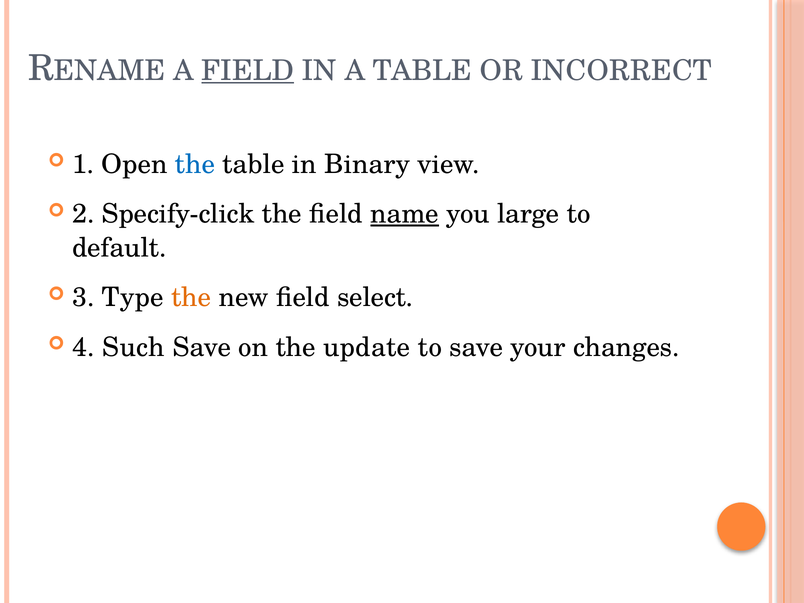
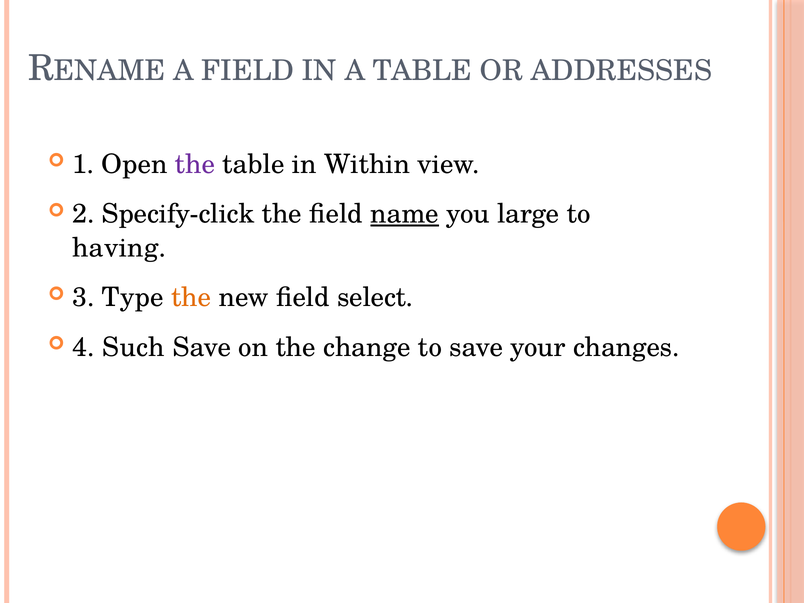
FIELD underline: present -> none (248, 71)
INCORRECT: INCORRECT -> ADDRESSES (621, 71)
the colour: blue -> purple (195, 164)
Binary: Binary -> Within (367, 164)
default: default -> having (119, 248)
update: update -> change (367, 347)
